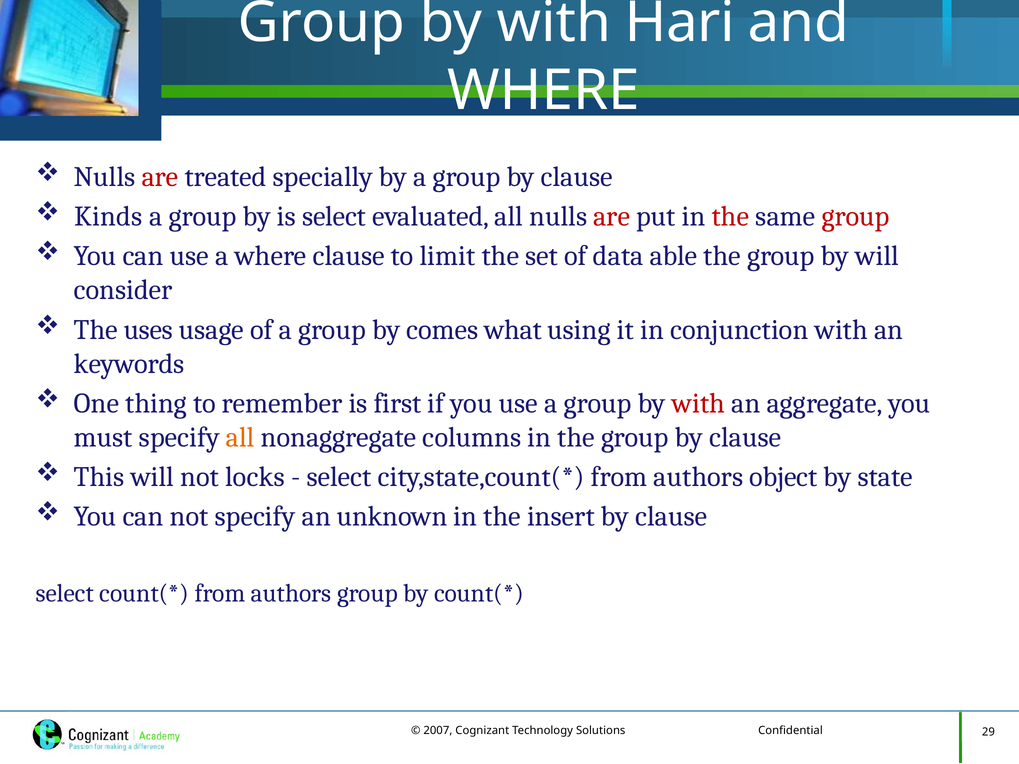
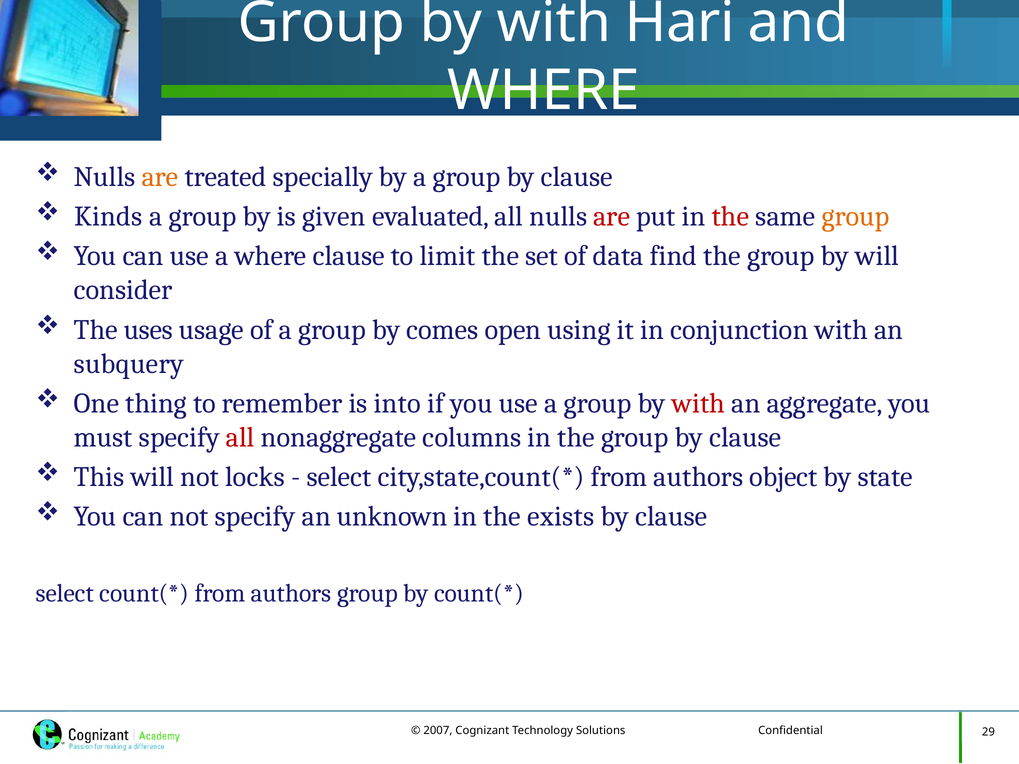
are colour: red -> orange (160, 177)
is select: select -> given (334, 217)
group colour: red -> orange (855, 217)
able: able -> find (673, 256)
what: what -> open (513, 330)
keywords: keywords -> subquery (129, 364)
first: first -> into (397, 403)
all colour: orange -> red (240, 437)
insert: insert -> exists (561, 517)
